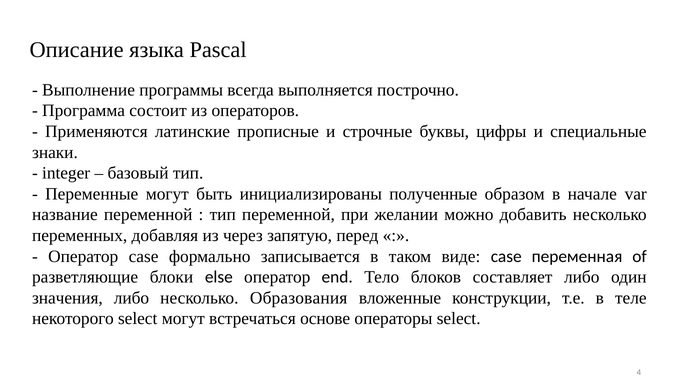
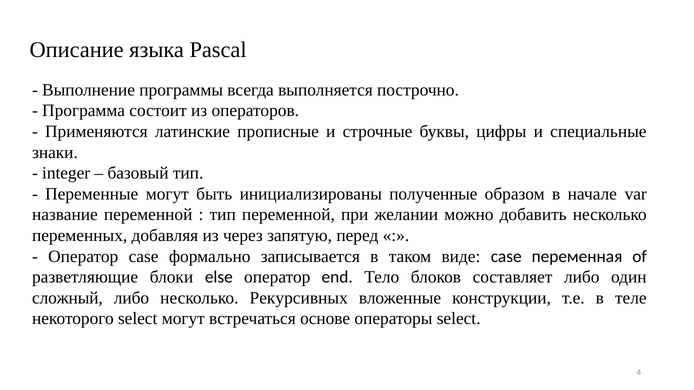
значения: значения -> сложный (67, 298)
Образования: Образования -> Рекурсивных (299, 298)
